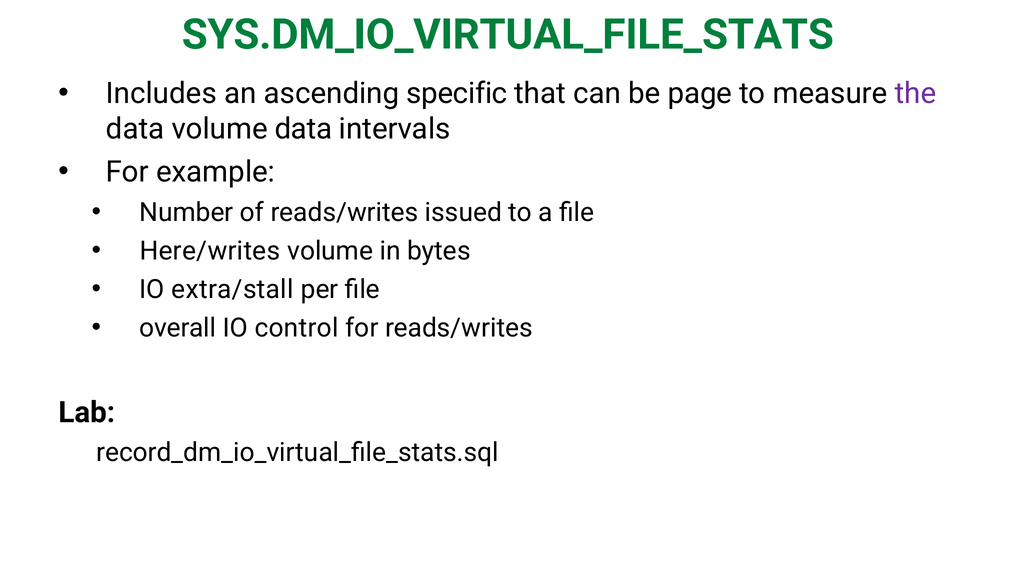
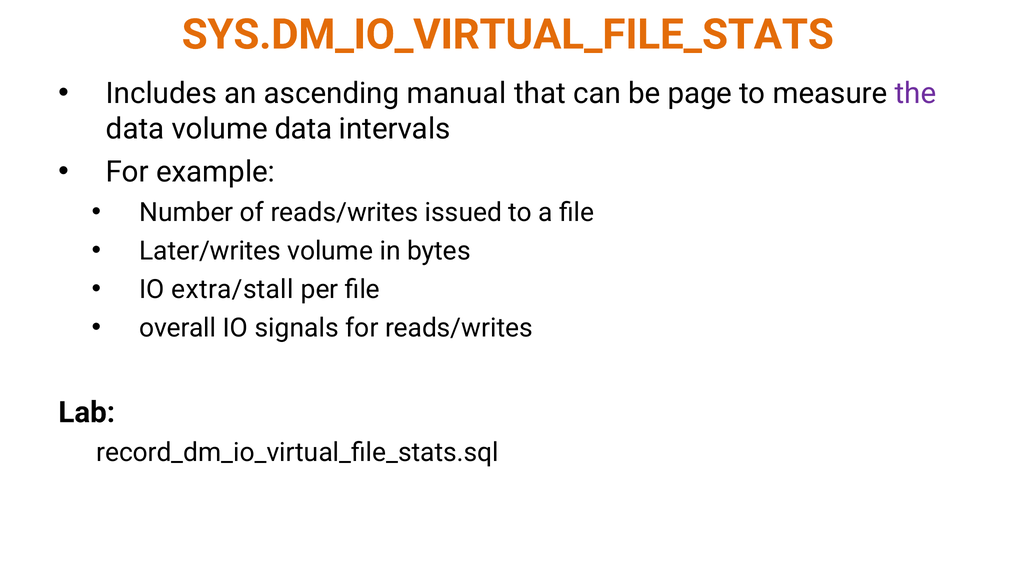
SYS.DM_IO_VIRTUAL_FILE_STATS colour: green -> orange (508, 35)
specific: specific -> manual (457, 93)
Here/writes: Here/writes -> Later/writes (210, 251)
control: control -> signals (297, 328)
